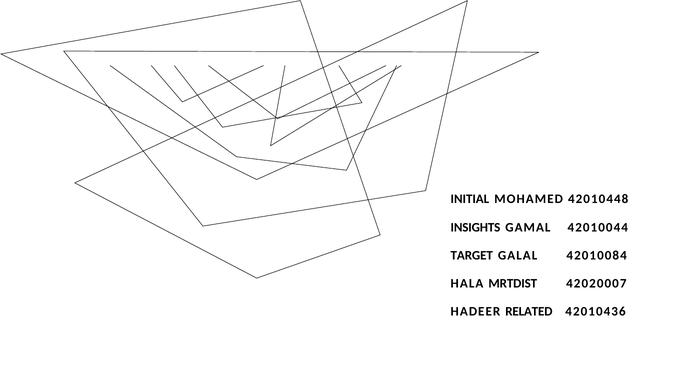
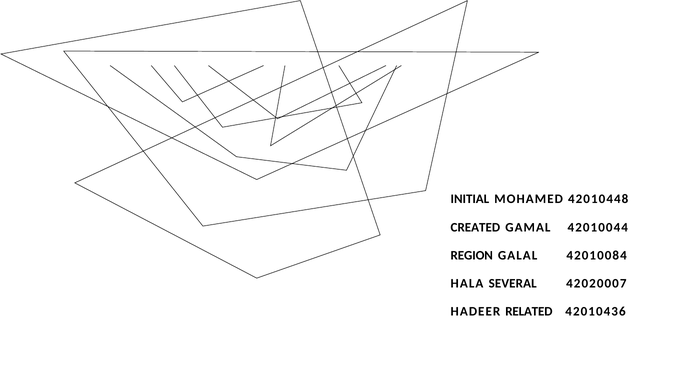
INSIGHTS: INSIGHTS -> CREATED (475, 228)
TARGET: TARGET -> REGION (472, 256)
MRTDIST: MRTDIST -> SEVERAL (513, 284)
